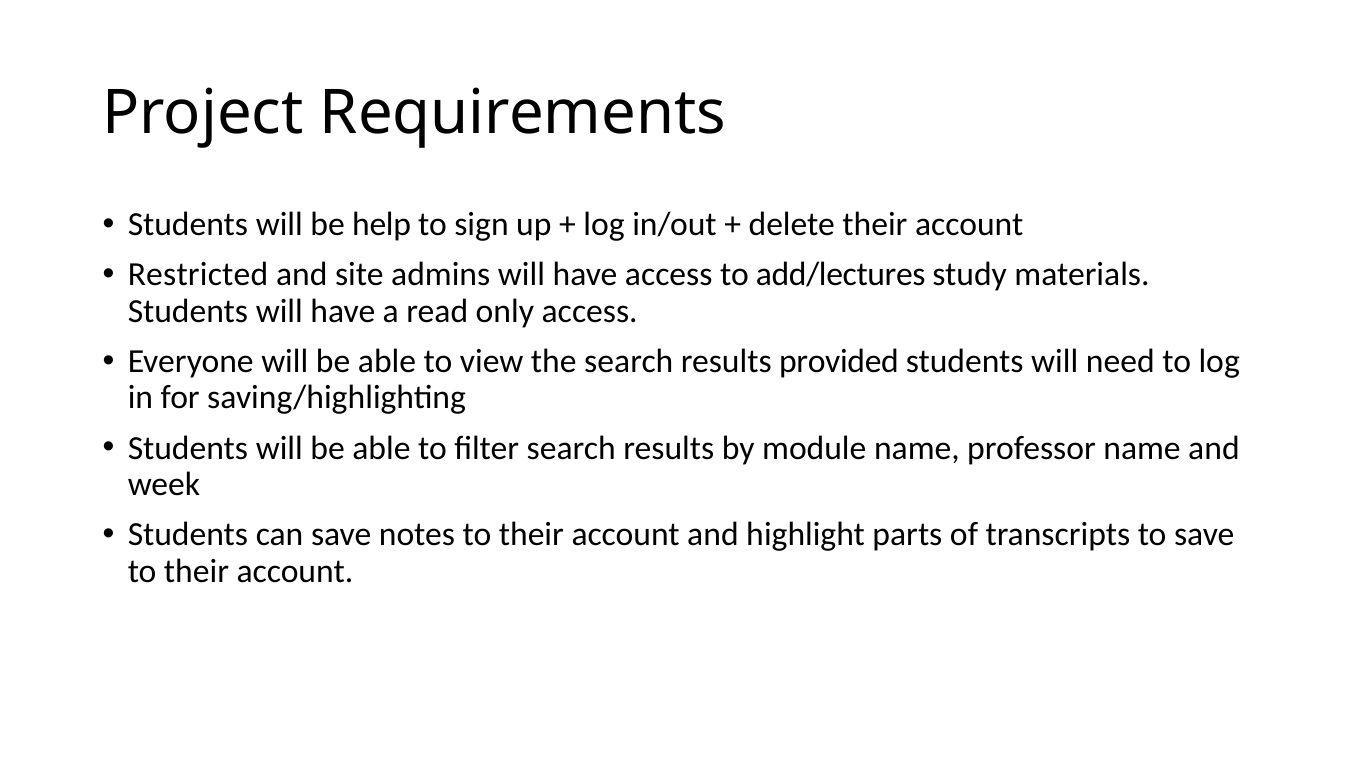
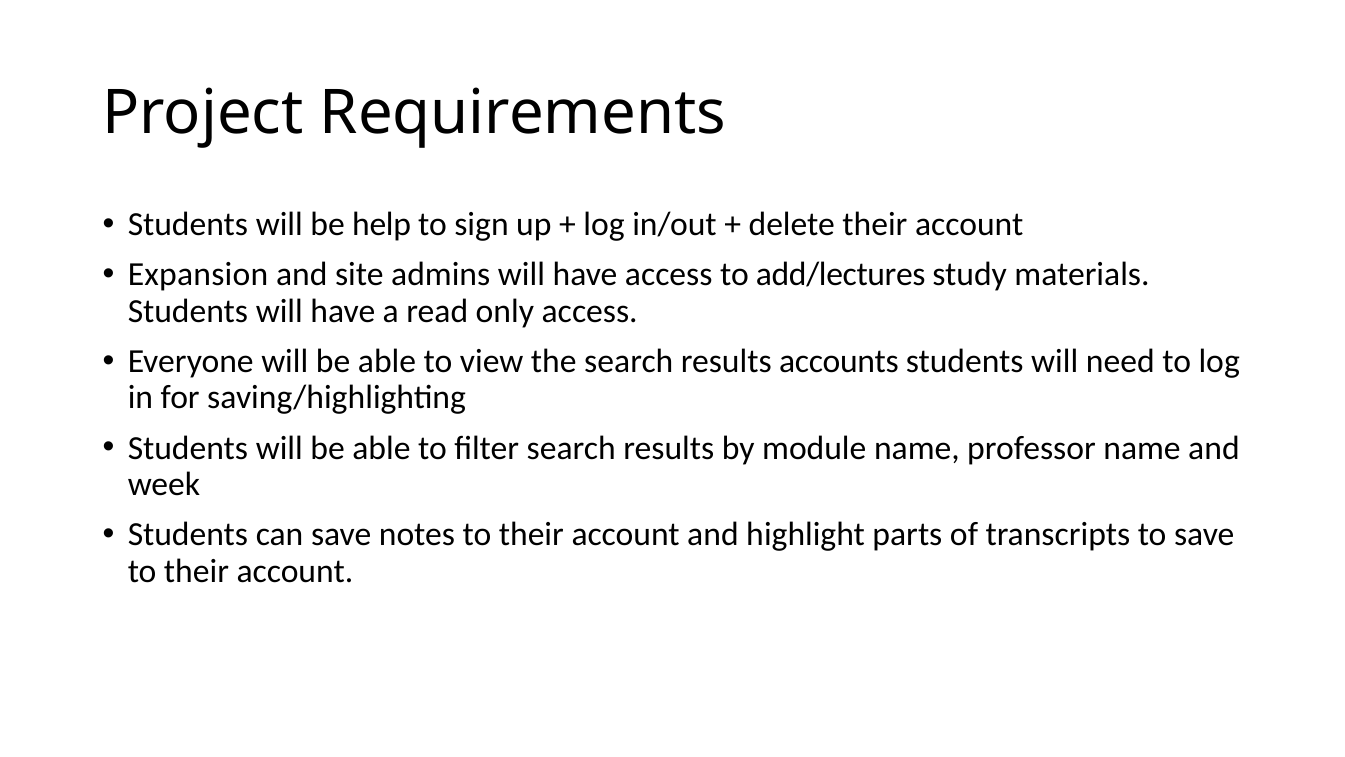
Restricted: Restricted -> Expansion (198, 275)
provided: provided -> accounts (839, 361)
